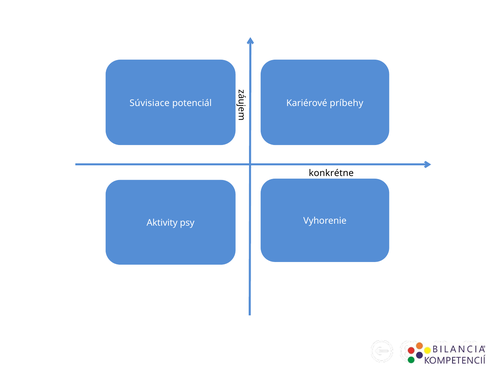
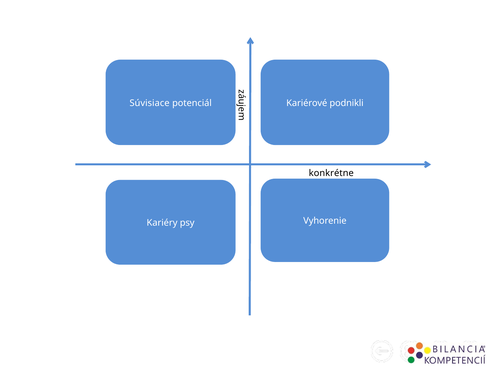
príbehy: príbehy -> podnikli (347, 103)
Aktivity: Aktivity -> Kariéry (162, 223)
